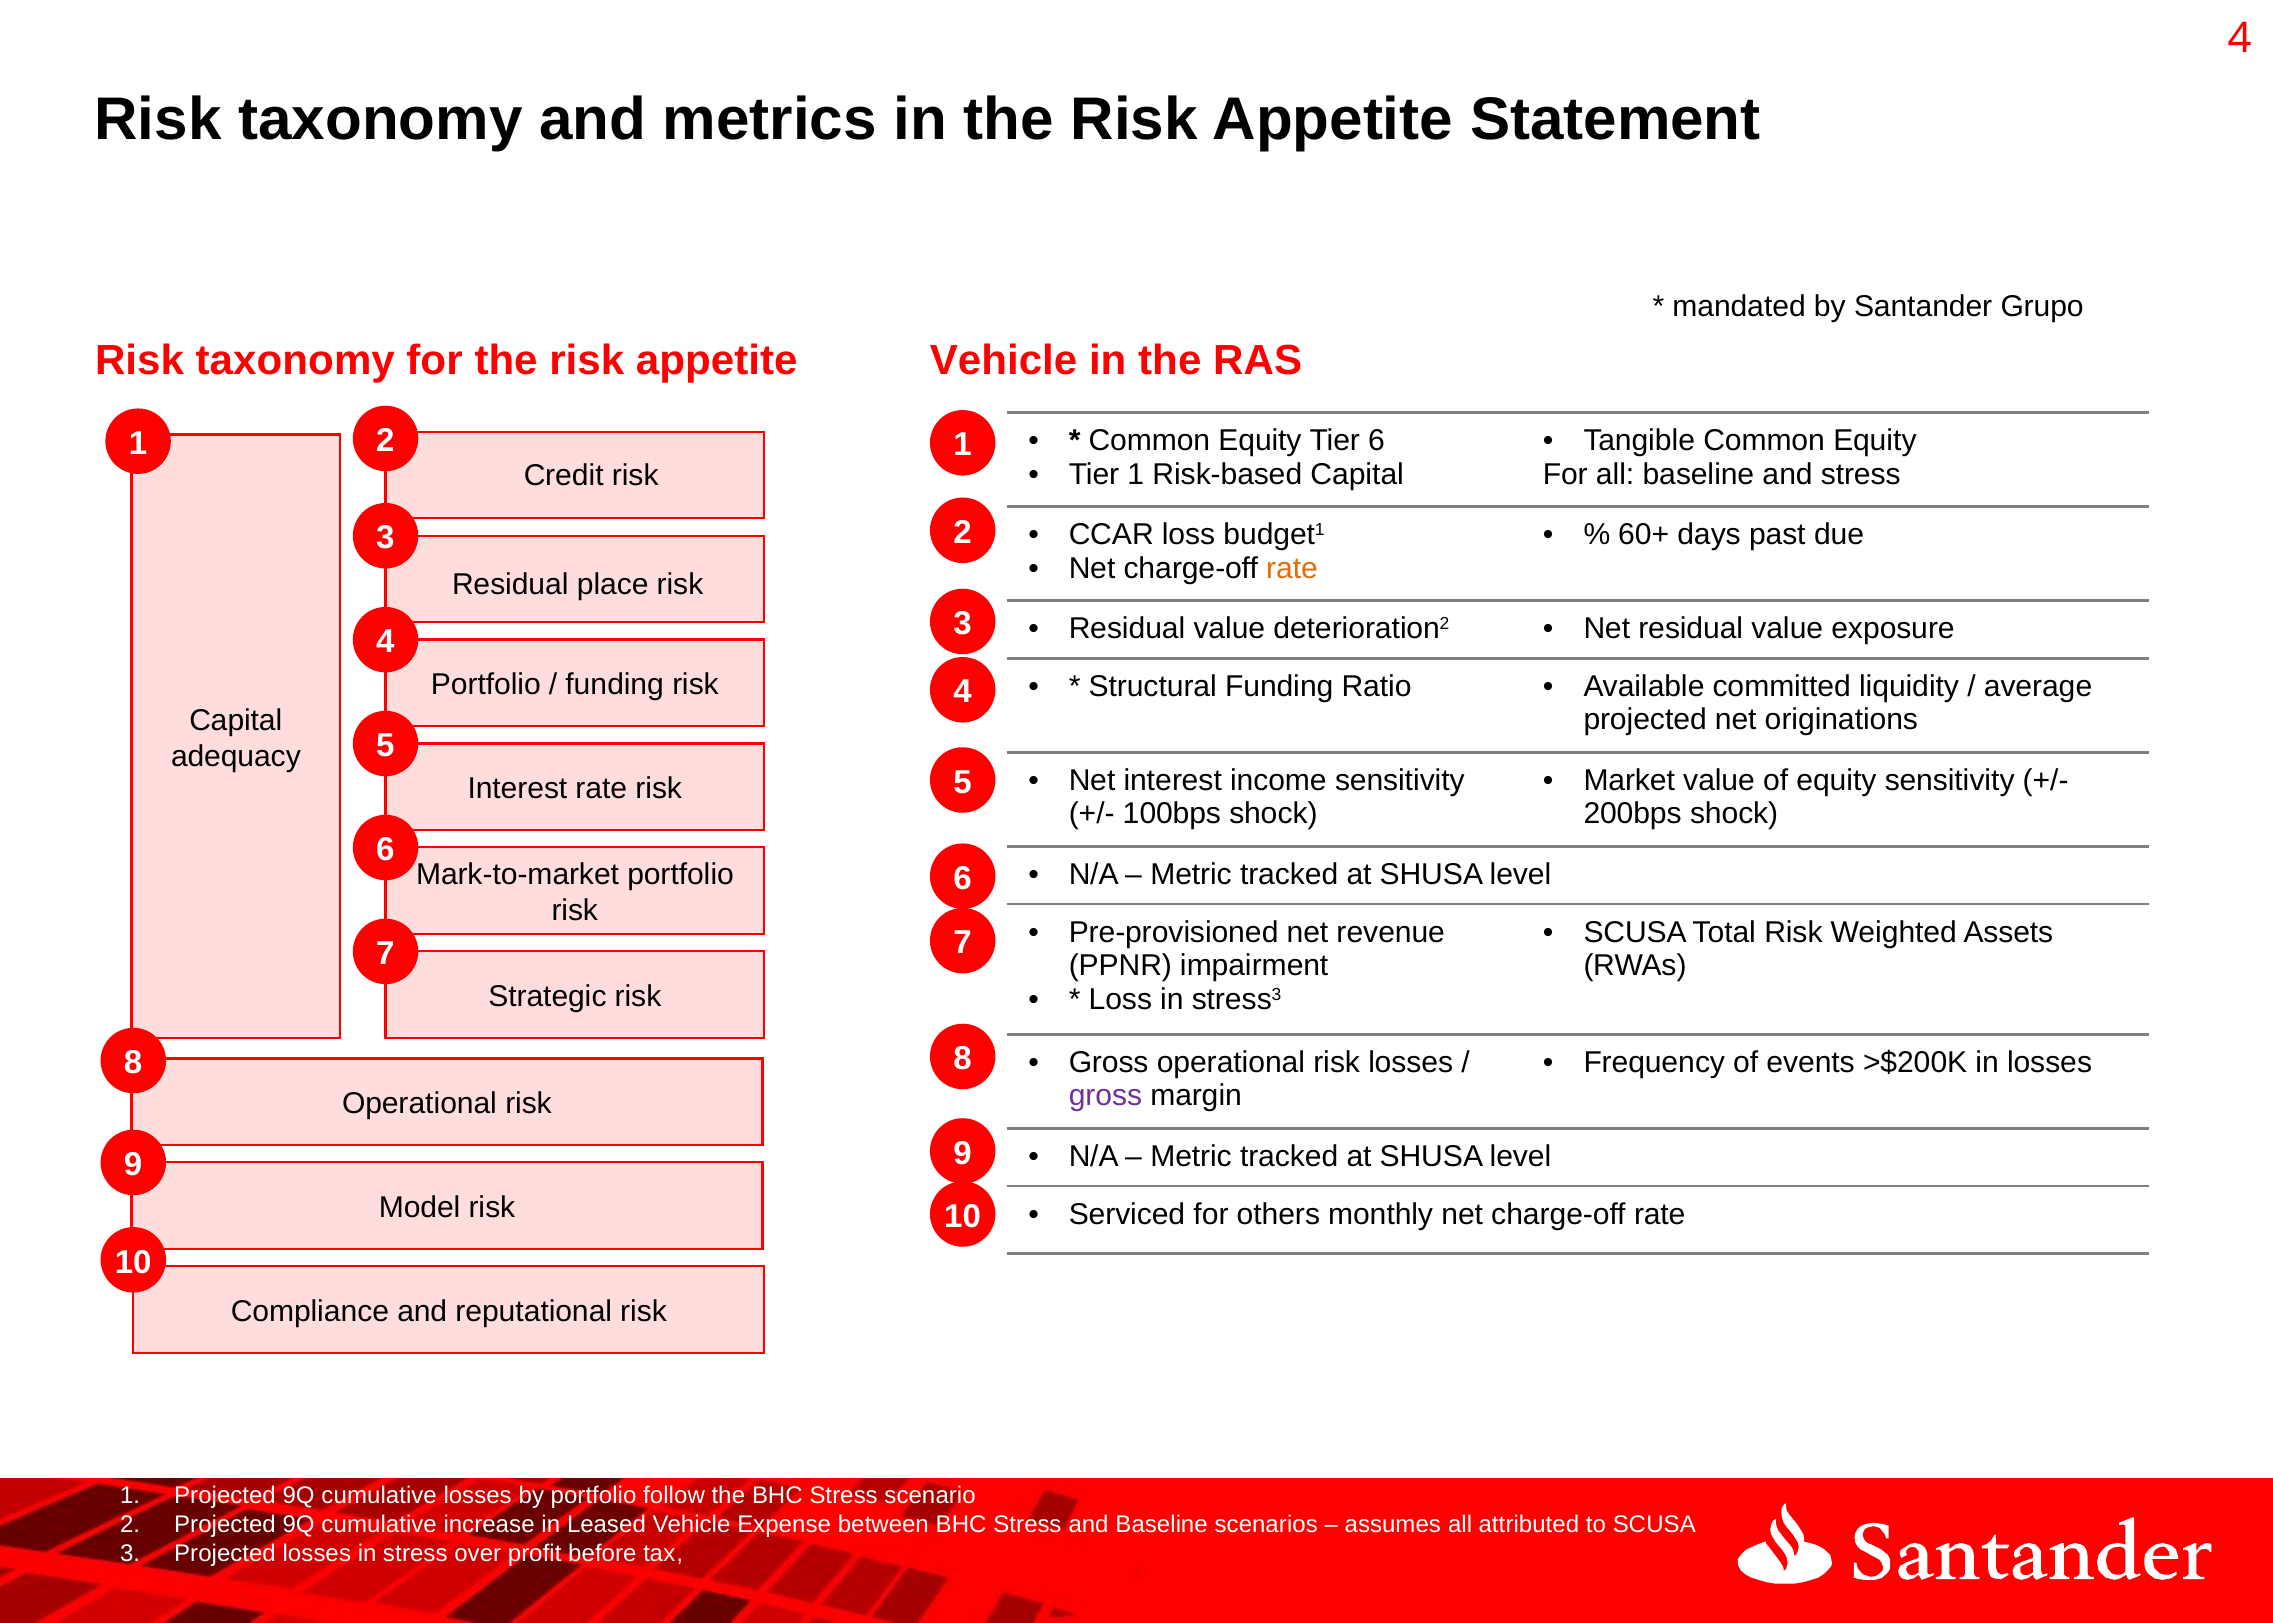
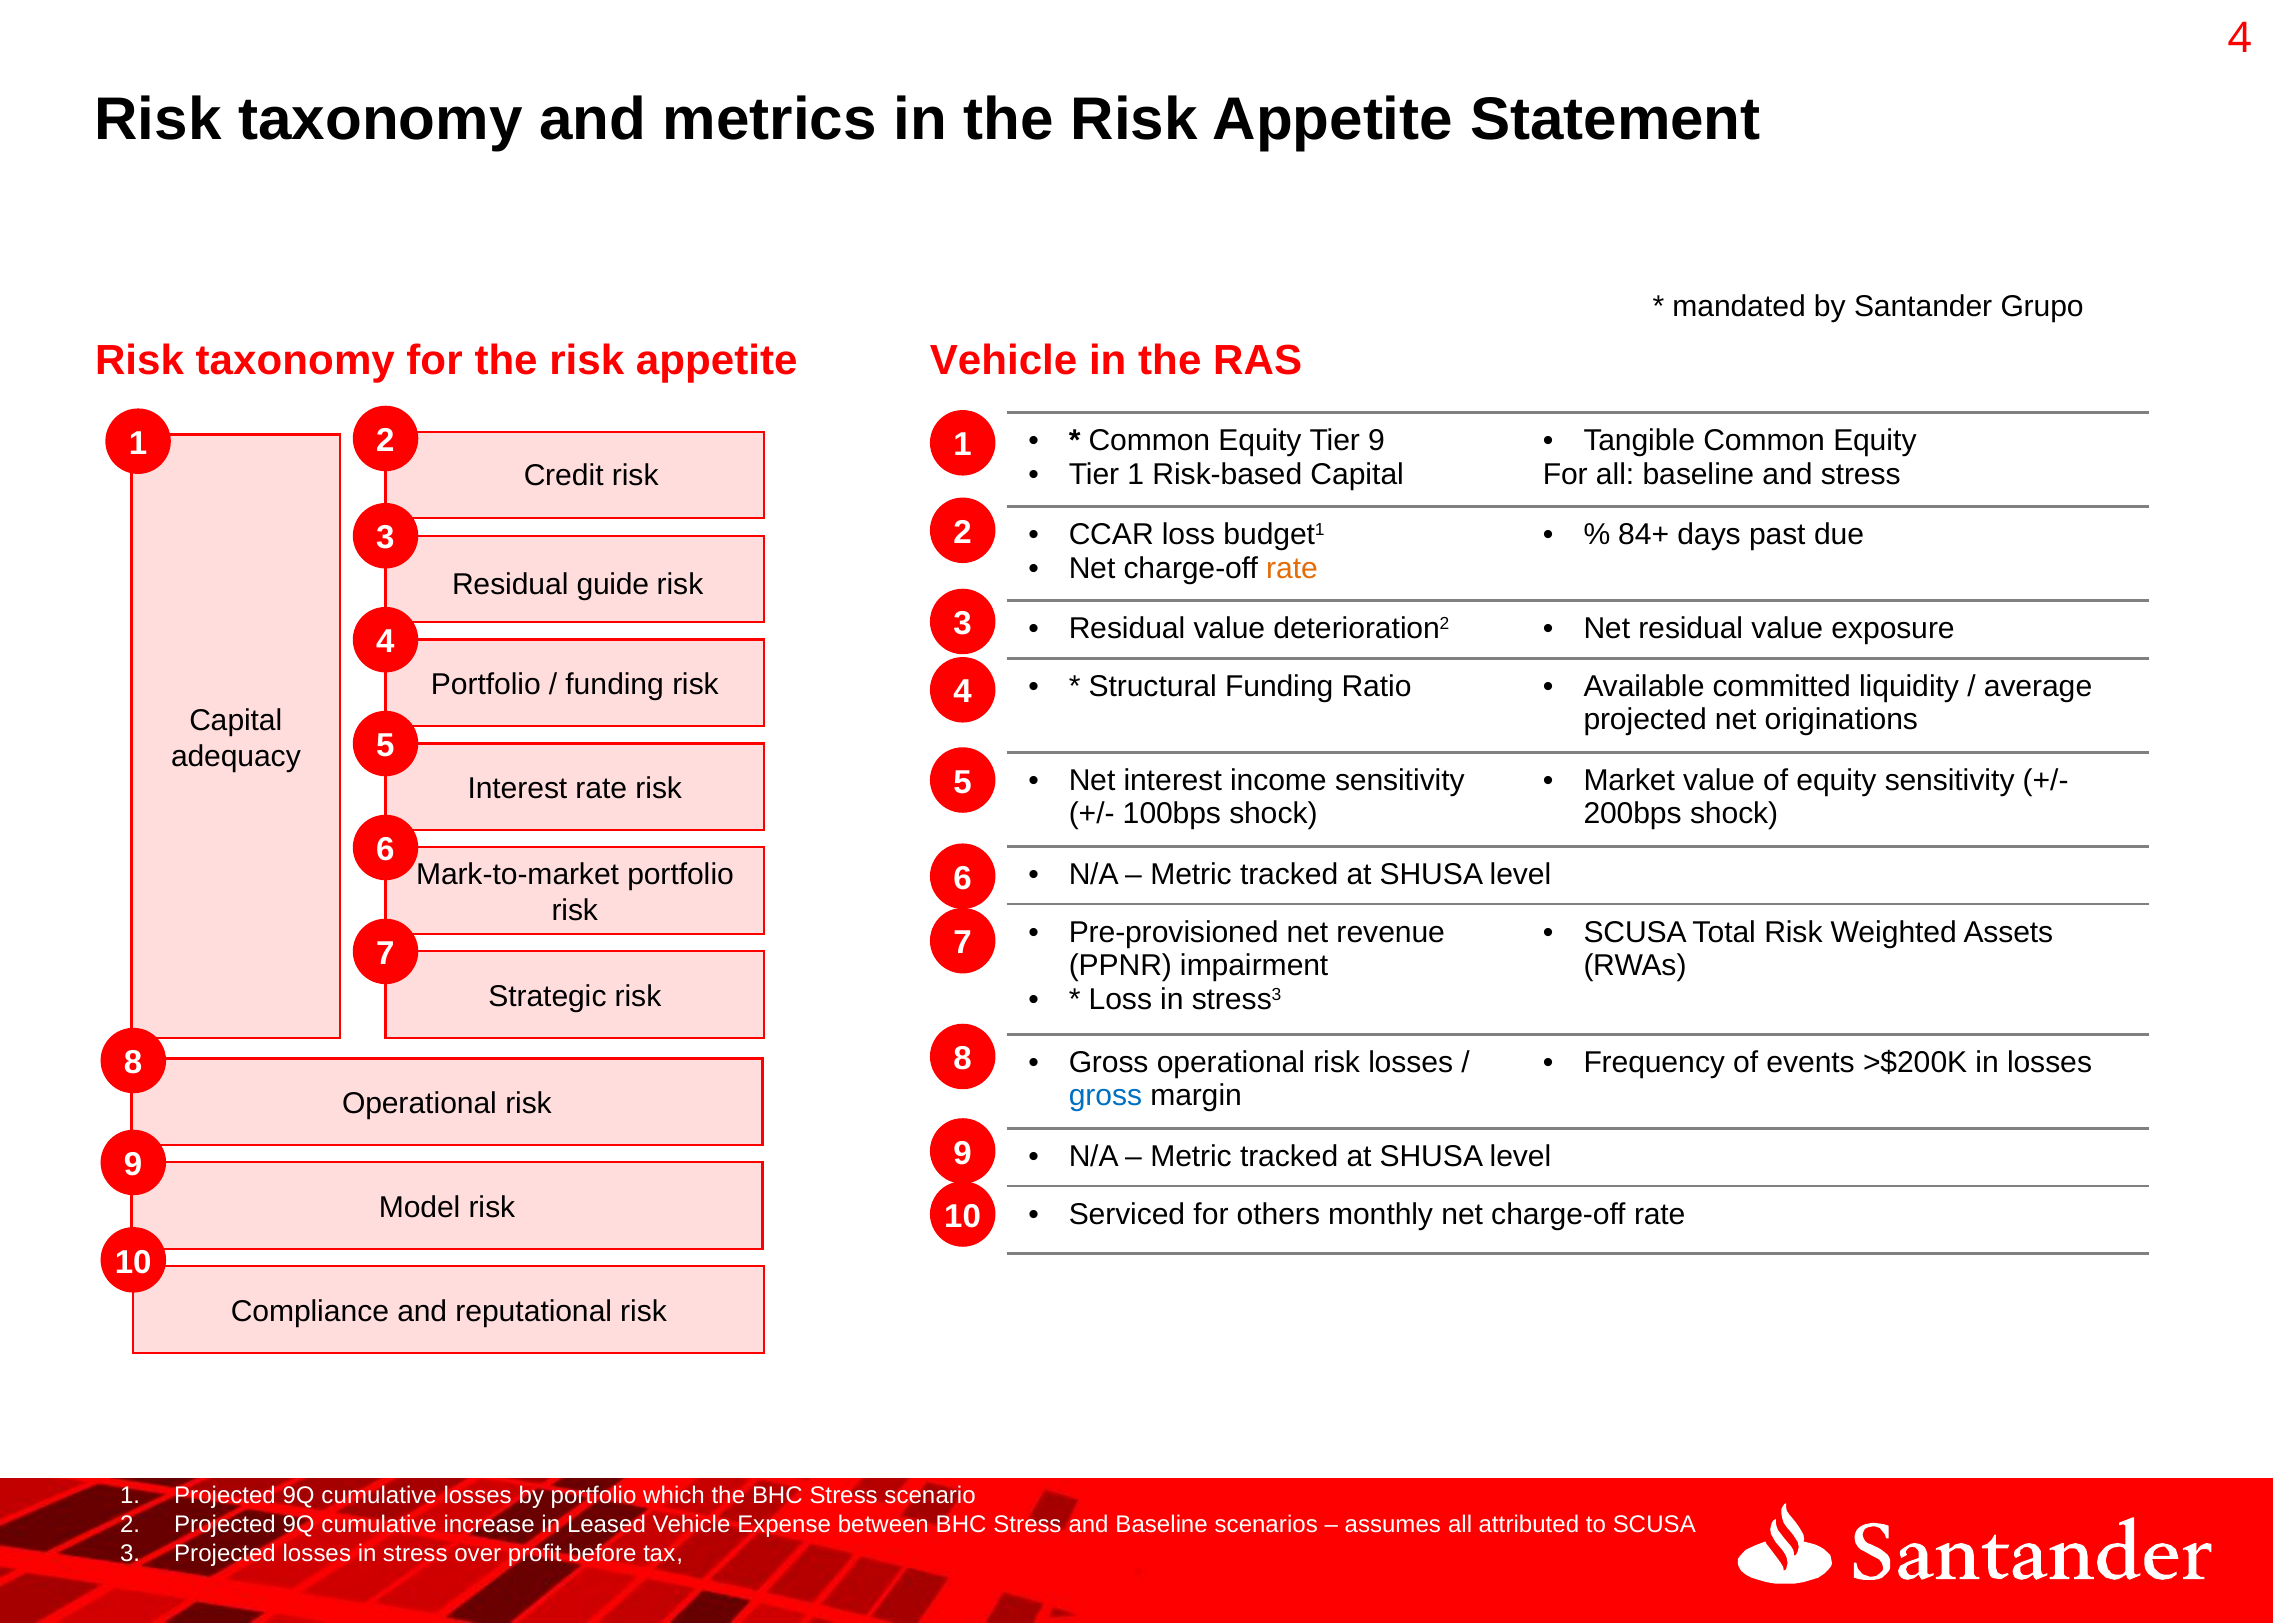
Tier 6: 6 -> 9 (1376, 441)
60+: 60+ -> 84+ (1644, 535)
place: place -> guide (613, 584)
gross colour: purple -> blue (1105, 1096)
follow: follow -> which (674, 1496)
